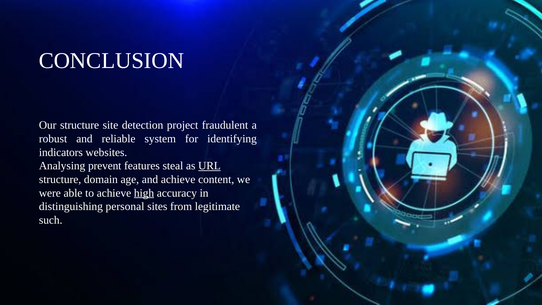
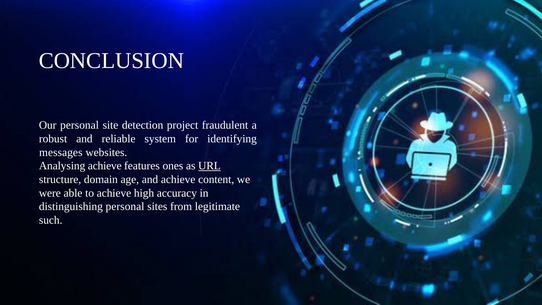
Our structure: structure -> personal (80, 125)
indicators: indicators -> messages (61, 152)
Analysing prevent: prevent -> achieve (105, 166)
steal: steal -> ones (173, 166)
high underline: present -> none (144, 193)
